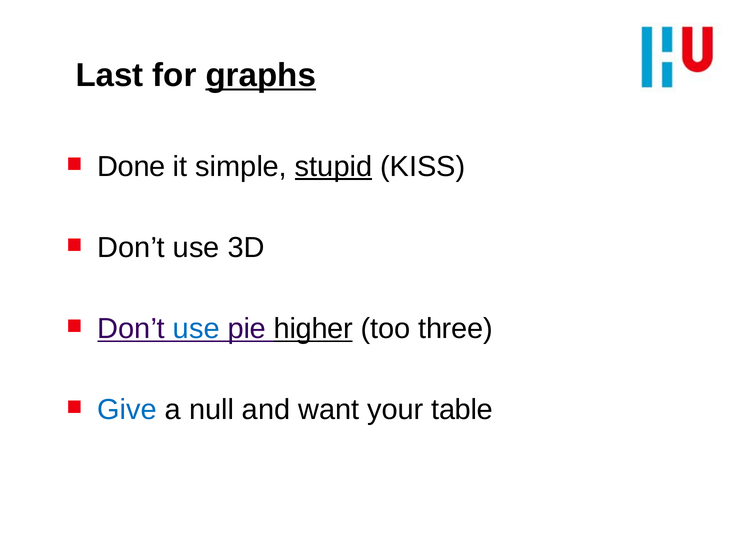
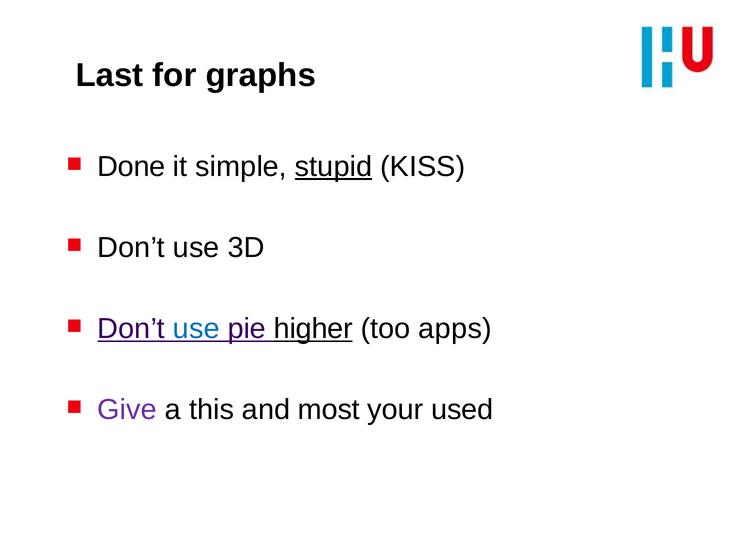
graphs underline: present -> none (261, 76)
three: three -> apps (455, 329)
Give colour: blue -> purple (127, 410)
null: null -> this (212, 410)
want: want -> most (329, 410)
table: table -> used (462, 410)
